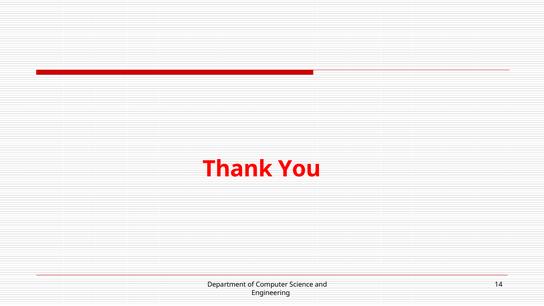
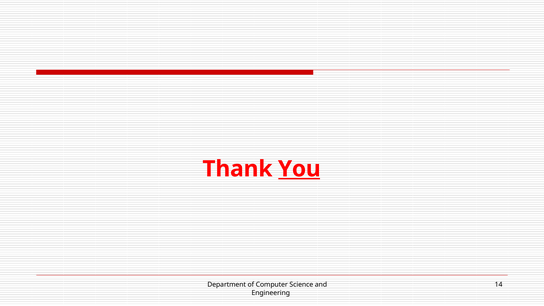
You underline: none -> present (299, 169)
